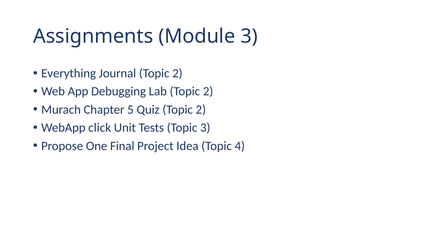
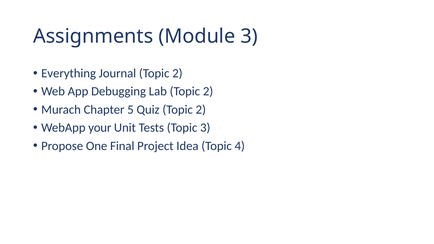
click: click -> your (100, 128)
